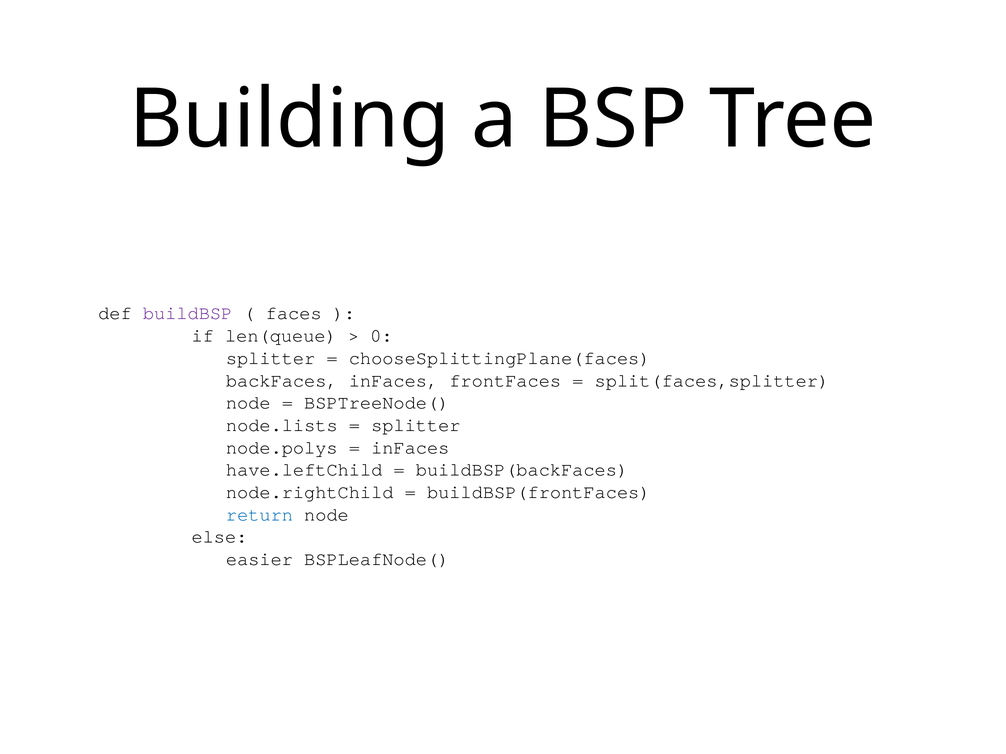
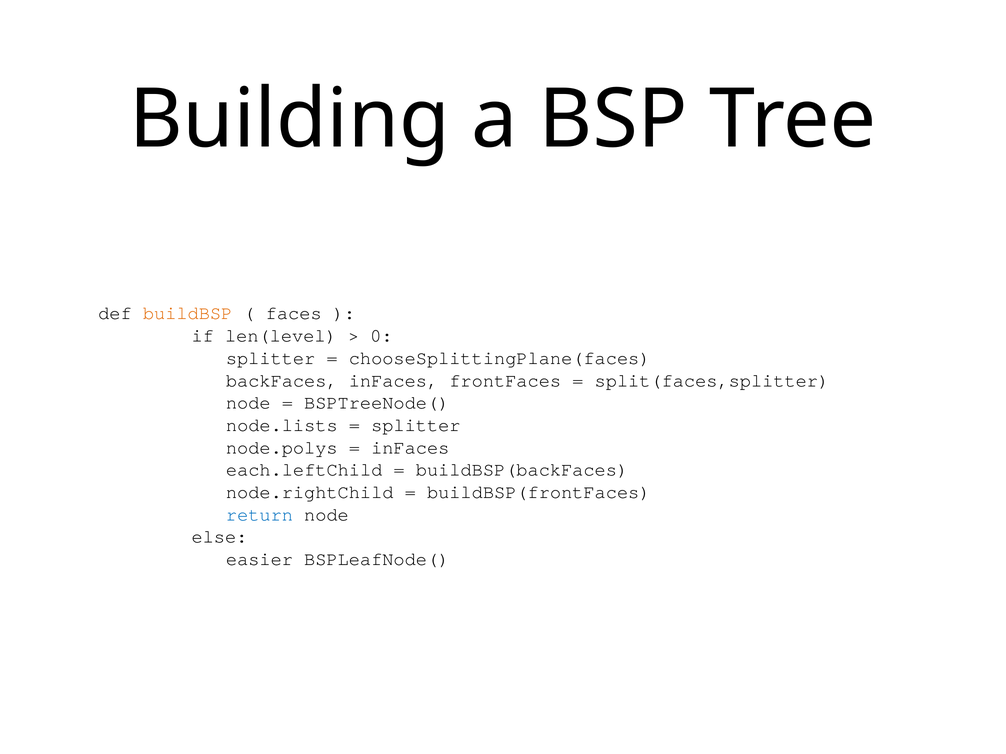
buildBSP colour: purple -> orange (188, 314)
len(queue: len(queue -> len(level (281, 336)
have.leftChild: have.leftChild -> each.leftChild (304, 470)
